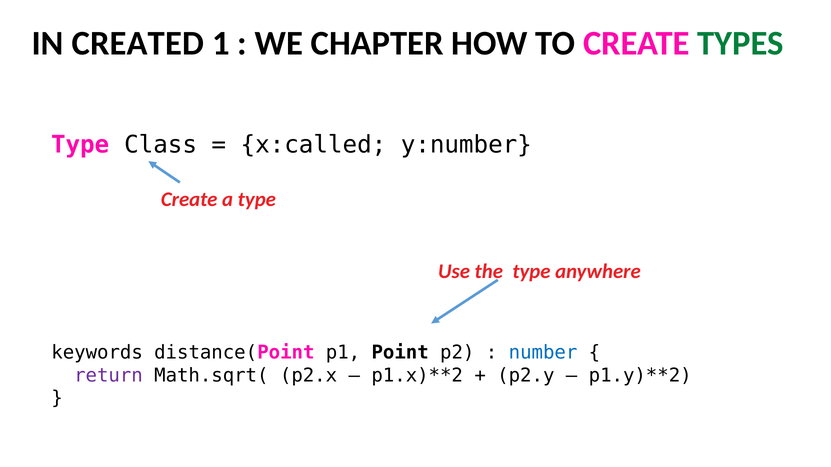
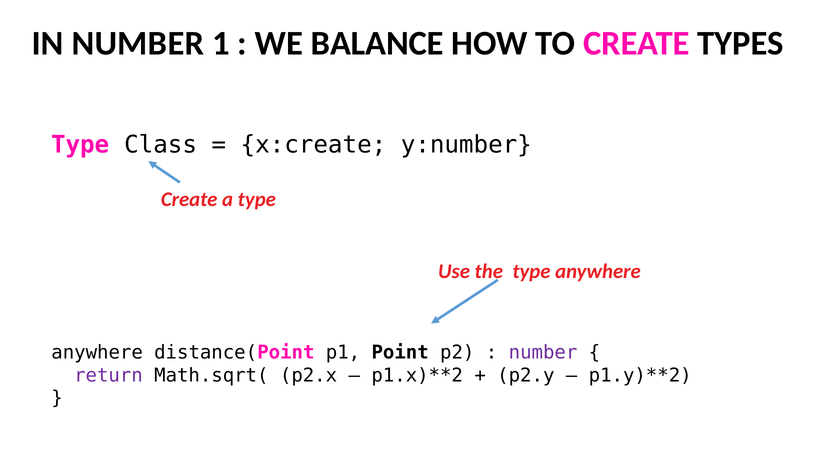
IN CREATED: CREATED -> NUMBER (138, 43)
CHAPTER: CHAPTER -> BALANCE (377, 43)
TYPES colour: green -> black (741, 43)
x:called: x:called -> x:create (313, 145)
keywords: keywords -> anywhere (97, 353)
number colour: blue -> purple (543, 353)
